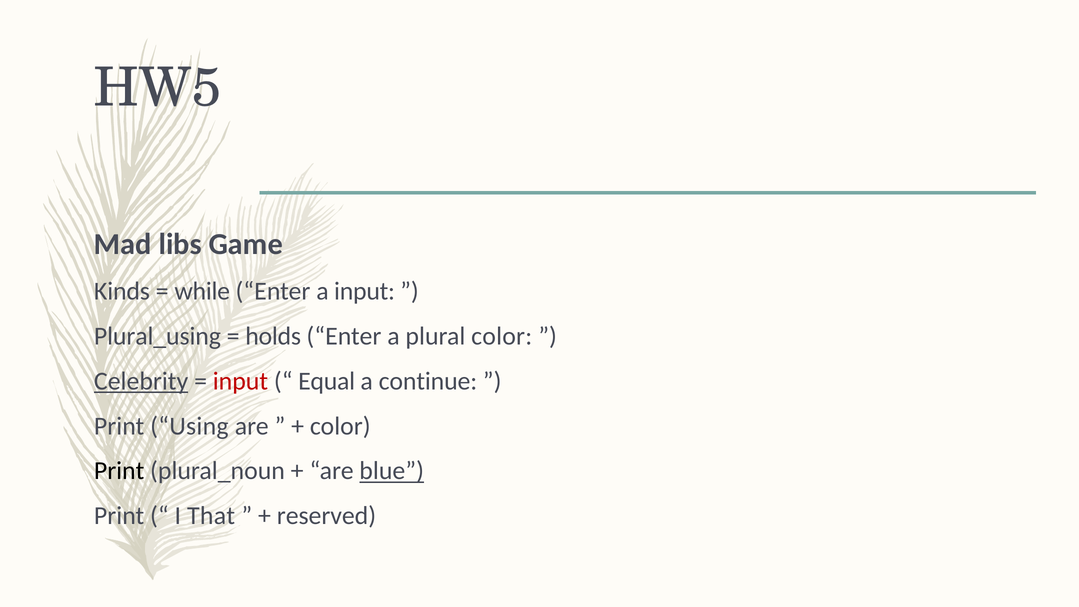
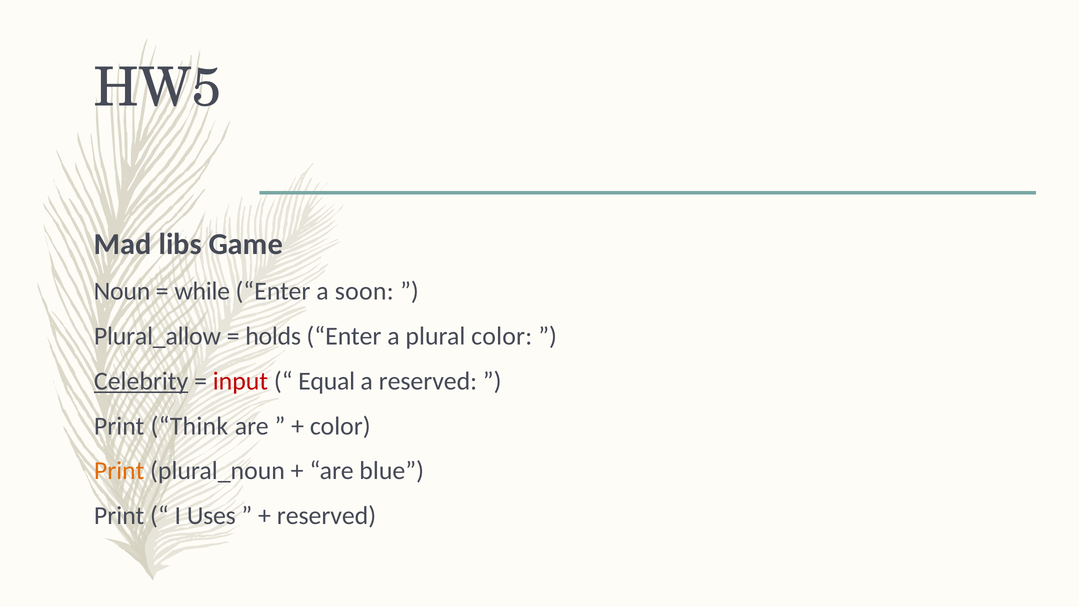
Kinds: Kinds -> Noun (122, 291)
a input: input -> soon (364, 291)
Plural_using: Plural_using -> Plural_allow (157, 336)
a continue: continue -> reserved (428, 381)
Using: Using -> Think (189, 426)
Print colour: black -> orange (119, 471)
blue underline: present -> none (392, 471)
That: That -> Uses (211, 516)
